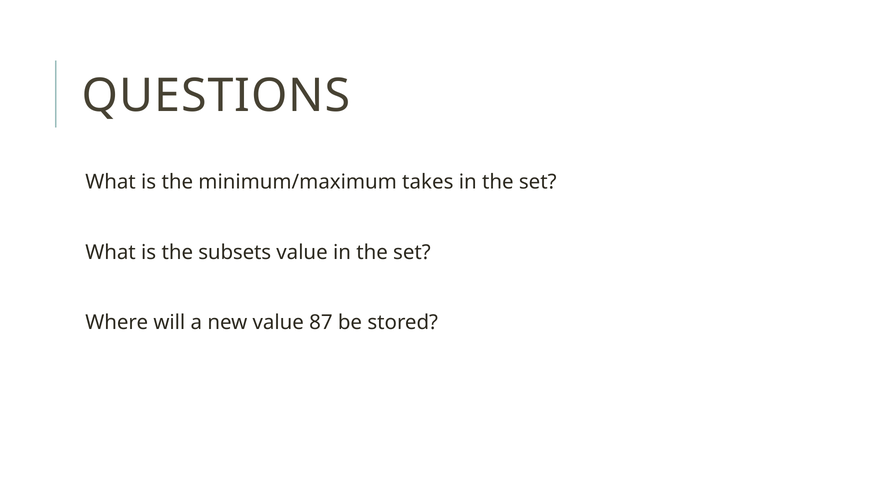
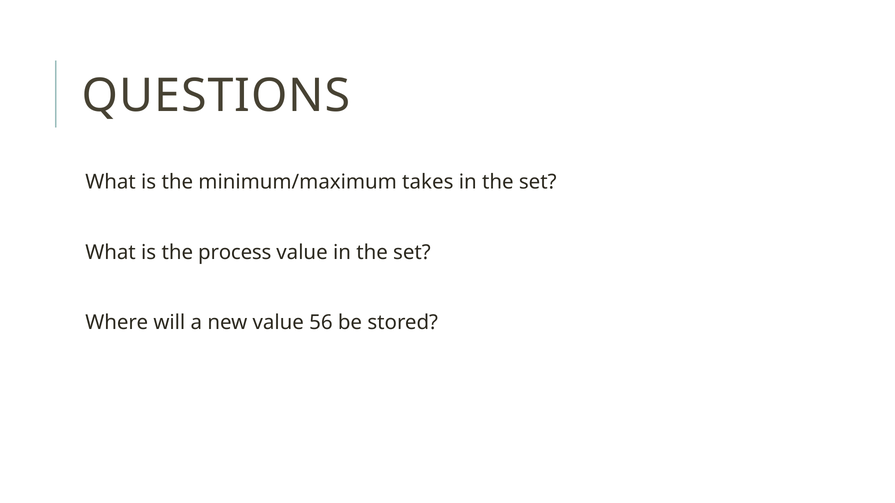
subsets: subsets -> process (235, 252)
87: 87 -> 56 (321, 323)
